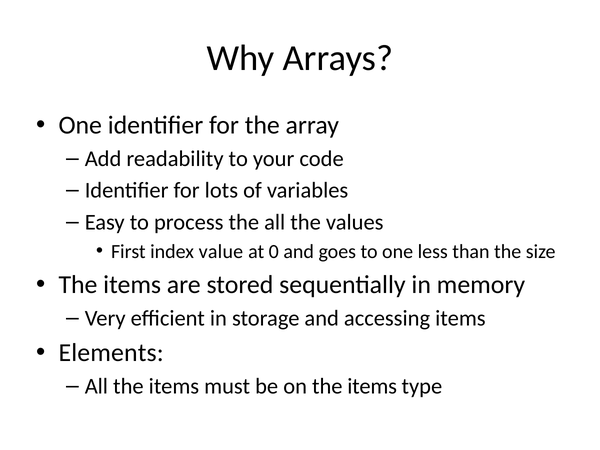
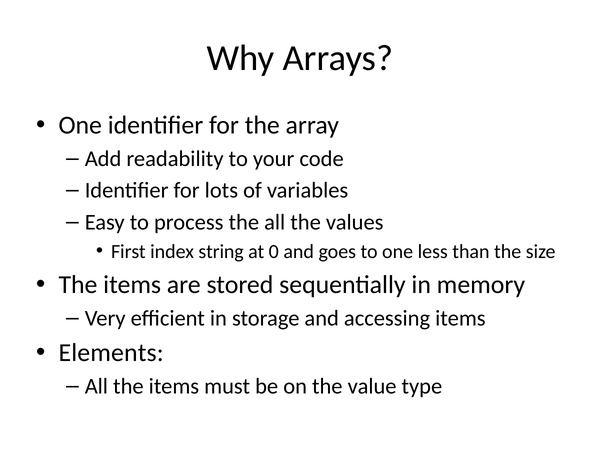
value: value -> string (221, 252)
on the items: items -> value (372, 386)
